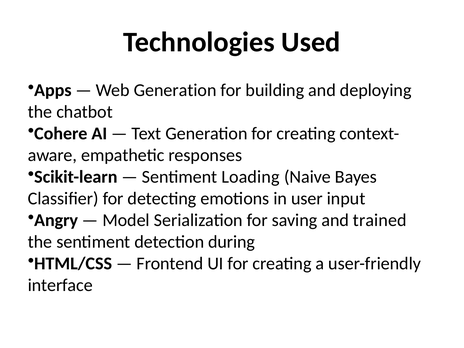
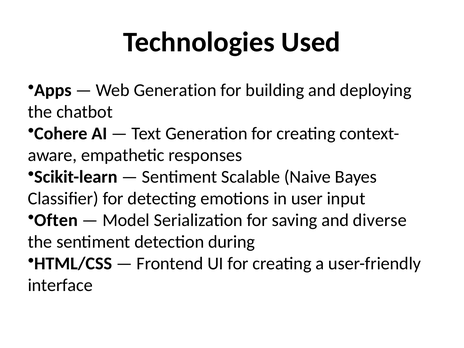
Loading: Loading -> Scalable (251, 177)
Angry: Angry -> Often (56, 220)
trained: trained -> diverse (380, 220)
